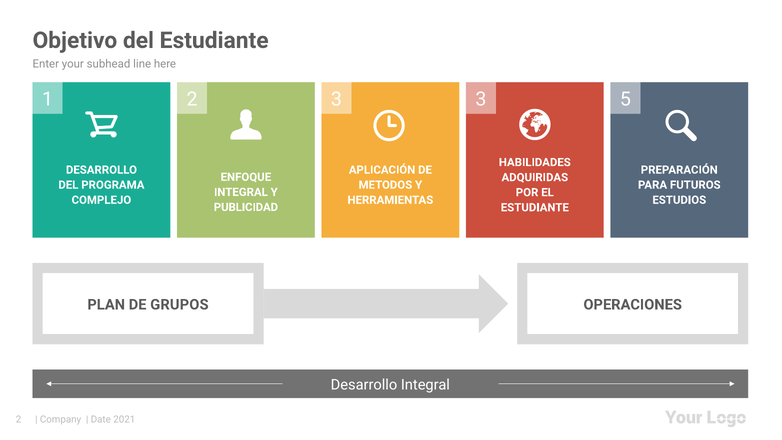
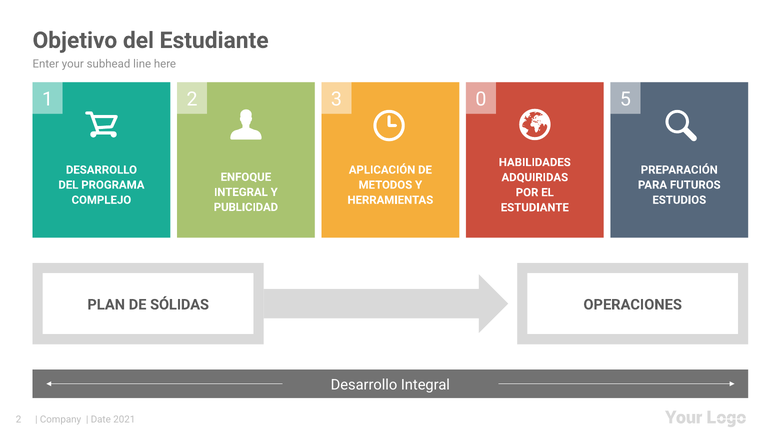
3 3: 3 -> 0 (481, 99)
GRUPOS: GRUPOS -> SÓLIDAS (180, 305)
